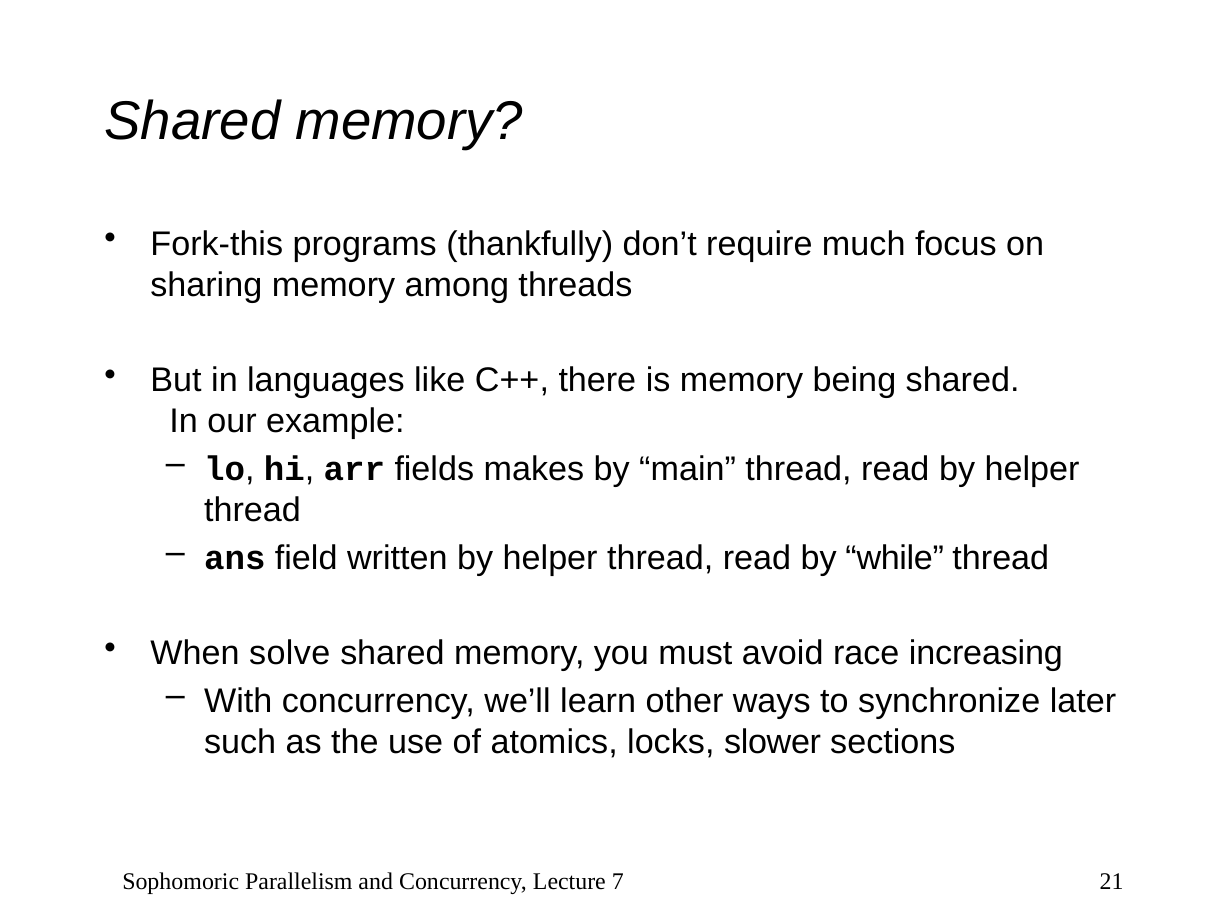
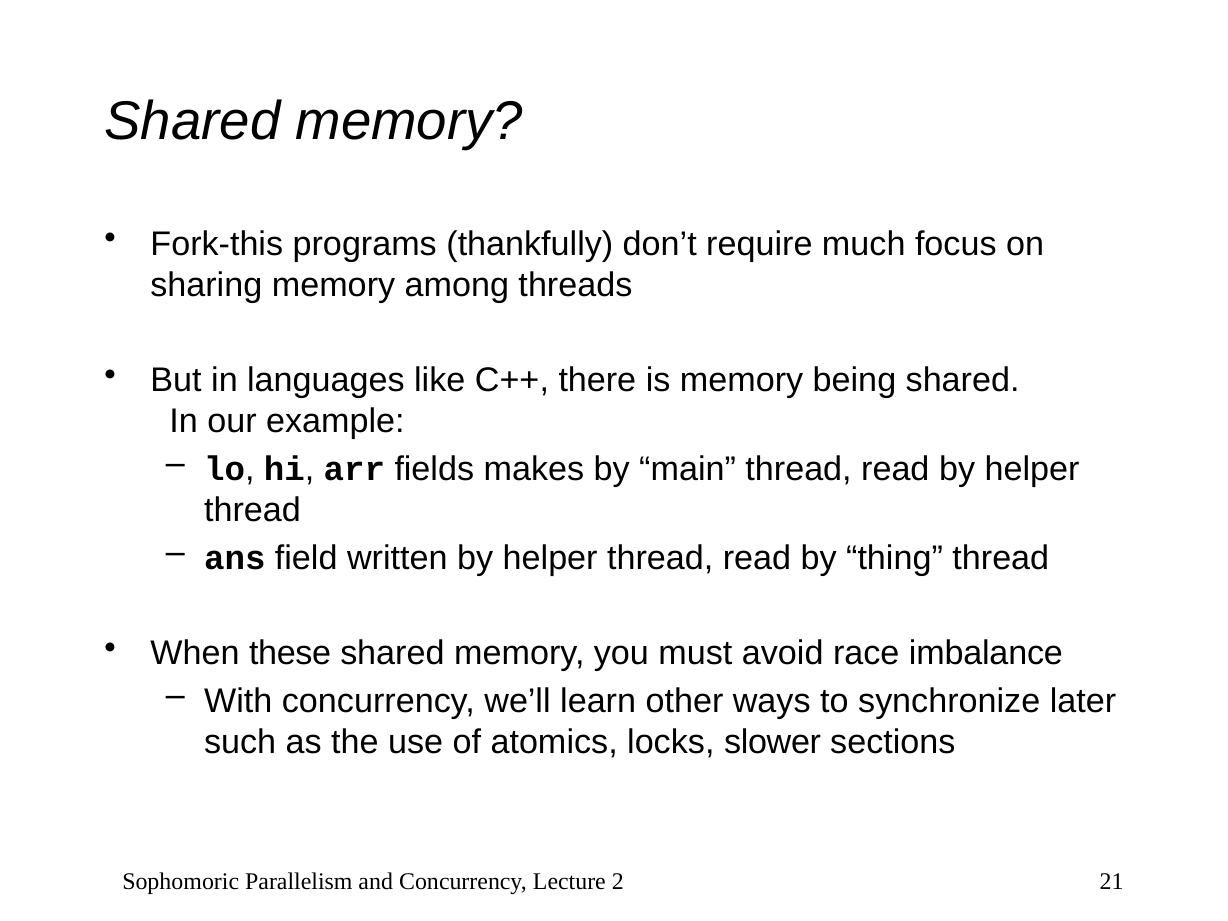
while: while -> thing (895, 558)
solve: solve -> these (290, 653)
increasing: increasing -> imbalance (986, 653)
7: 7 -> 2 (618, 882)
